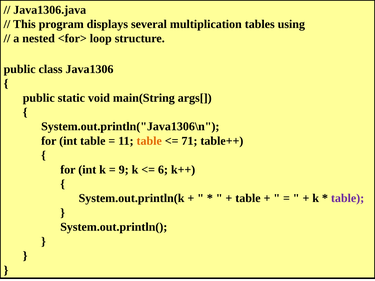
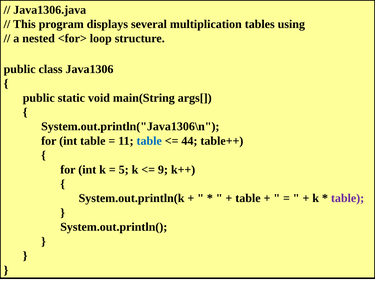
table colour: orange -> blue (149, 141)
71: 71 -> 44 (189, 141)
9: 9 -> 5 (124, 170)
6: 6 -> 9 (163, 170)
